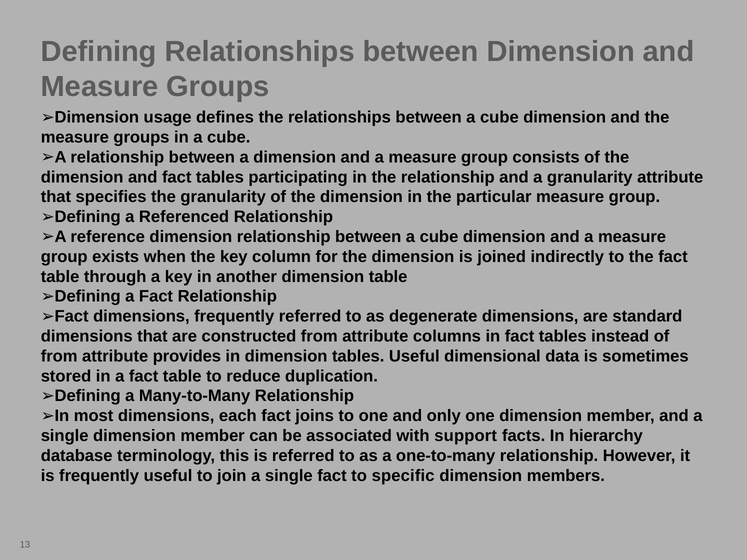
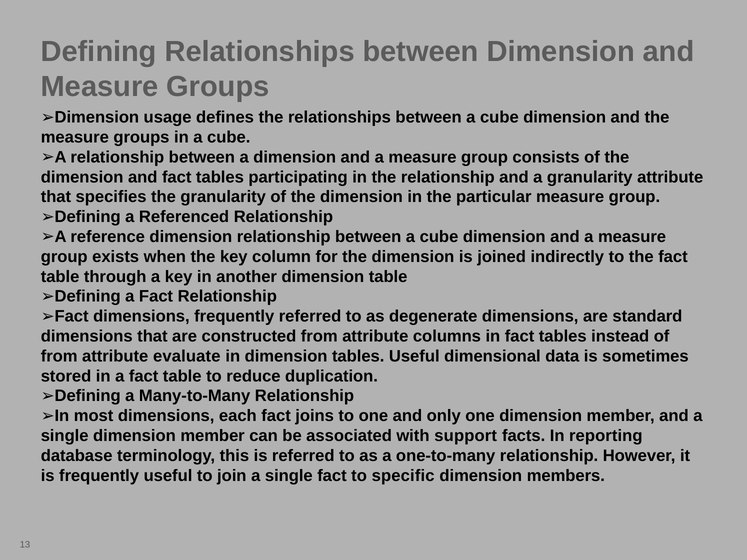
provides: provides -> evaluate (187, 356)
hierarchy: hierarchy -> reporting (606, 436)
